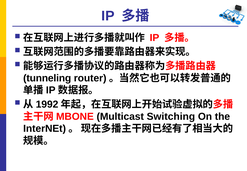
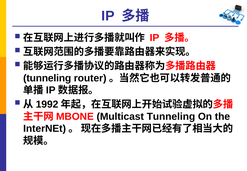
Multicast Switching: Switching -> Tunneling (171, 116)
